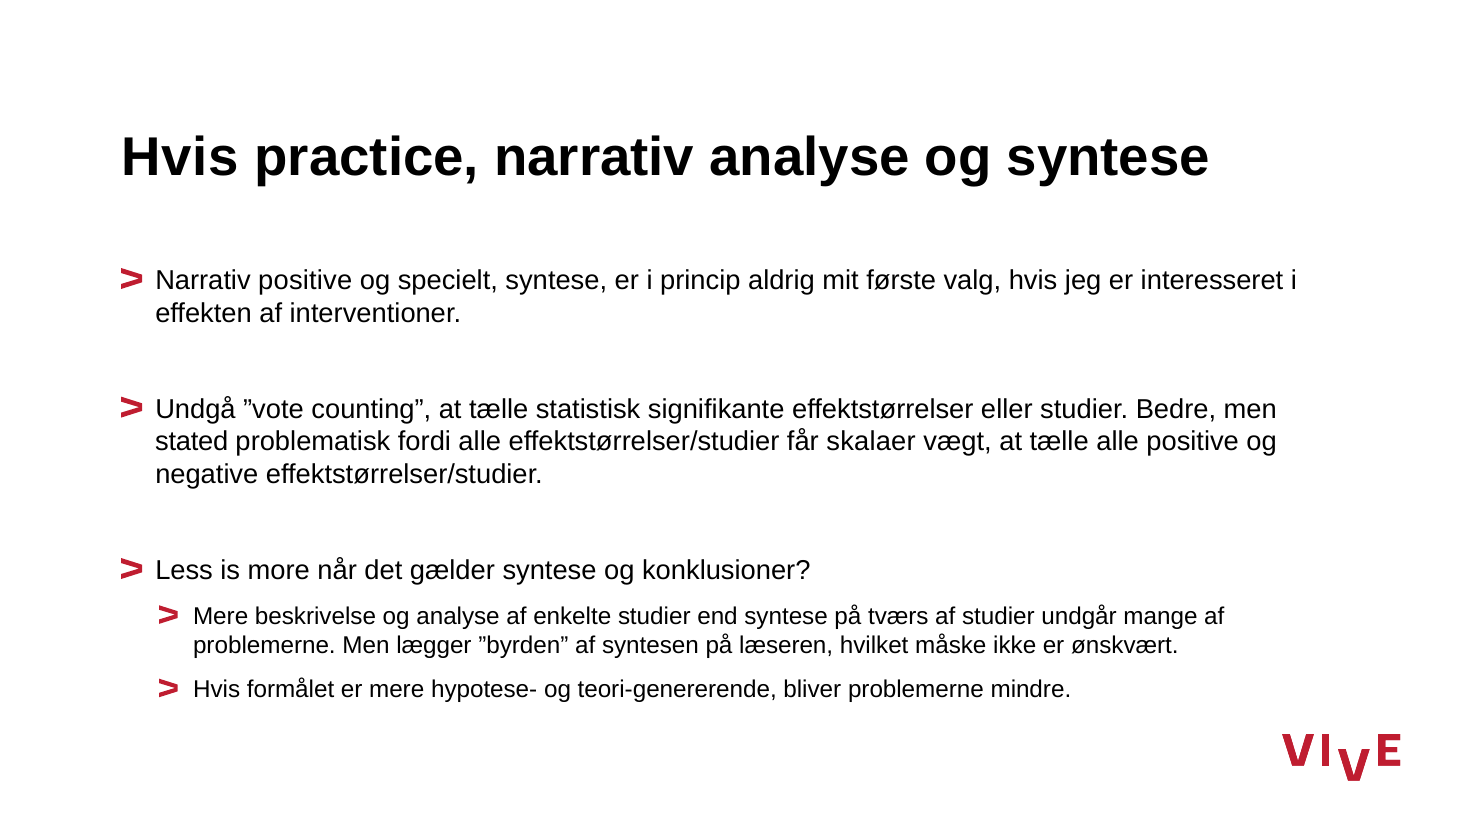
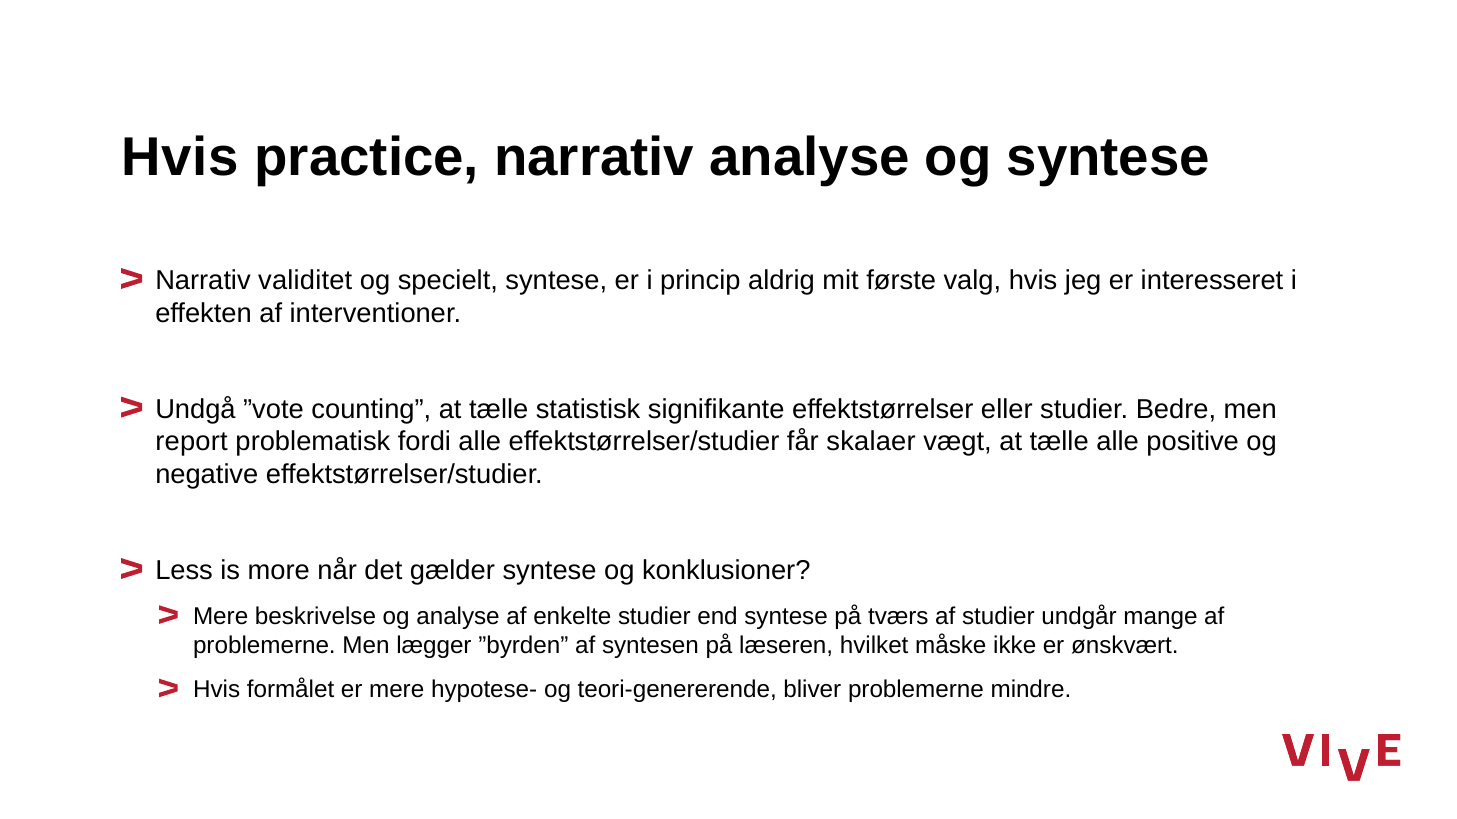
Narrativ positive: positive -> validitet (305, 281)
stated: stated -> report (191, 442)
